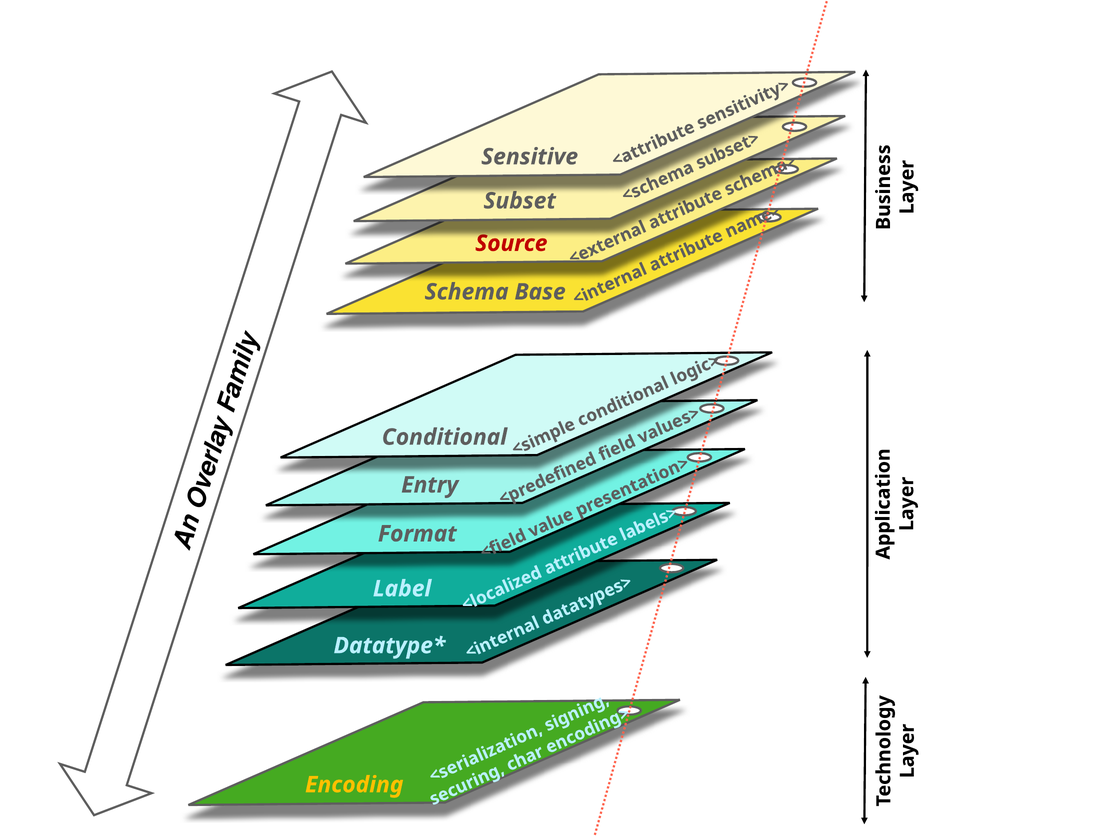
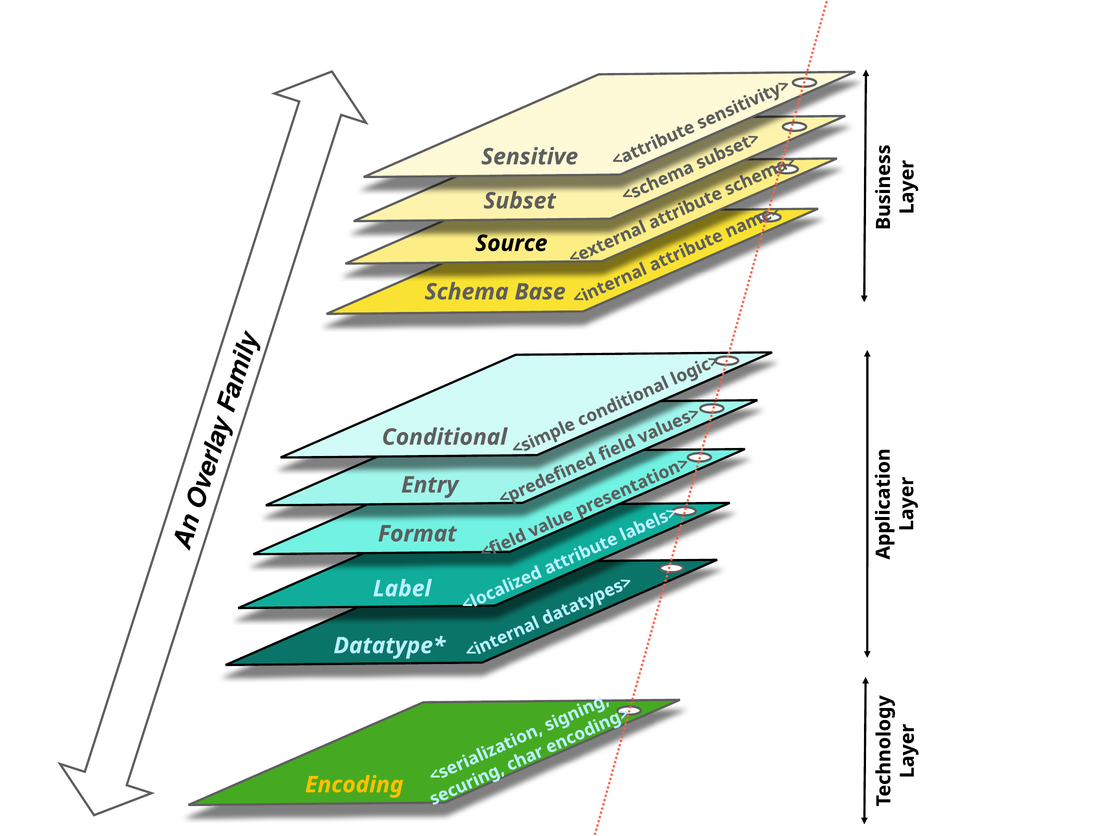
Source colour: red -> black (511, 243)
